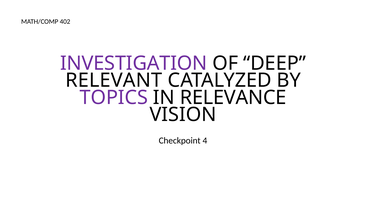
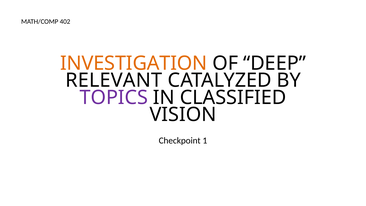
INVESTIGATION colour: purple -> orange (134, 63)
RELEVANCE: RELEVANCE -> CLASSIFIED (233, 97)
4: 4 -> 1 (205, 141)
